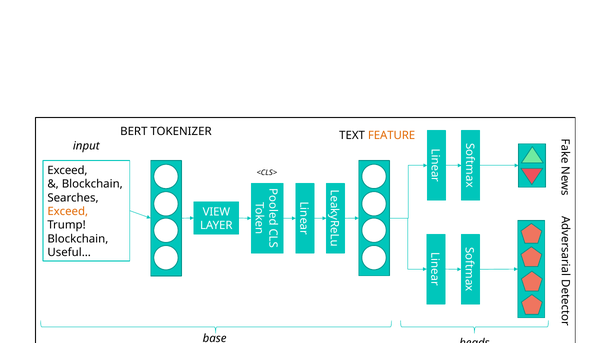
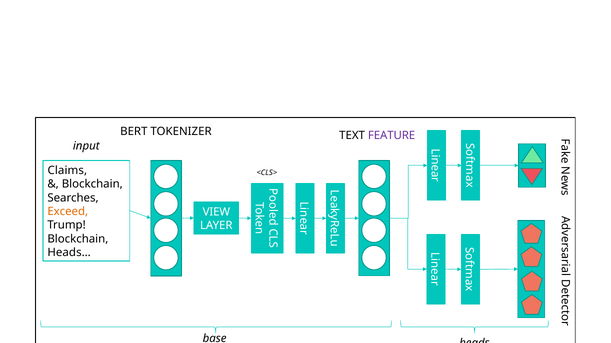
FEATURE colour: orange -> purple (392, 136)
Exceed: Exceed -> Claims (67, 171)
Useful…: Useful… -> Heads… (69, 253)
